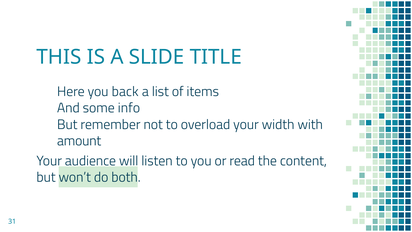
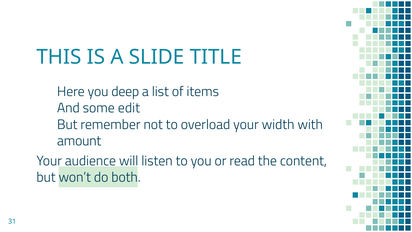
back: back -> deep (125, 91)
info: info -> edit (129, 108)
